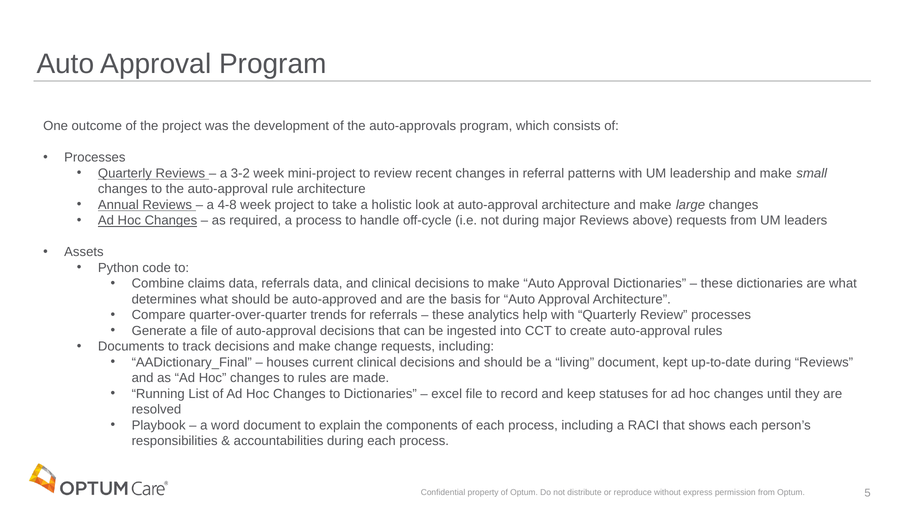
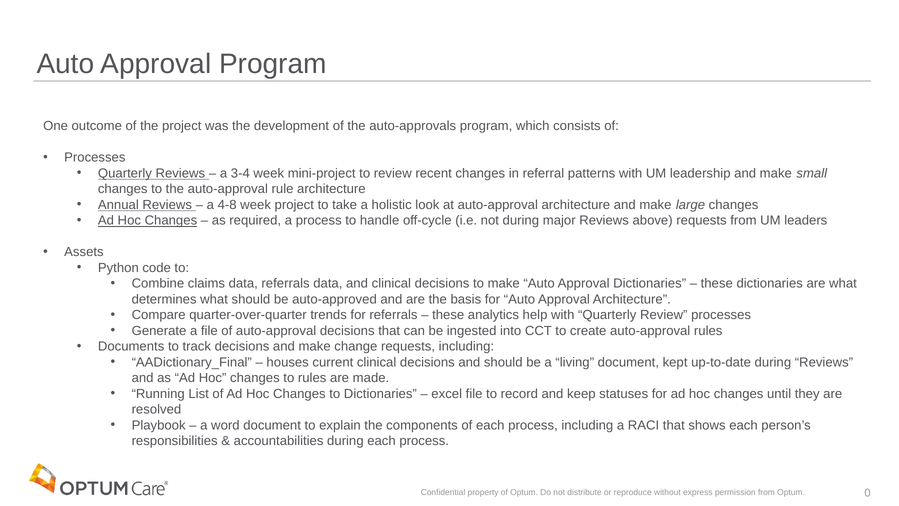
3-2: 3-2 -> 3-4 (240, 173)
5: 5 -> 0 (868, 493)
